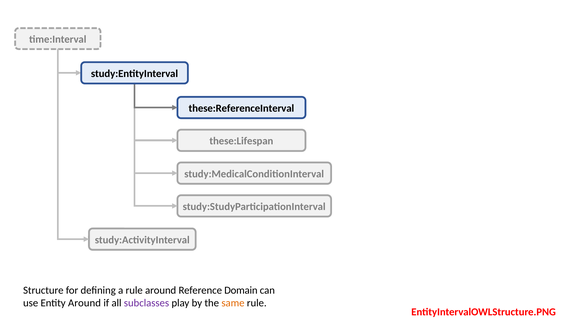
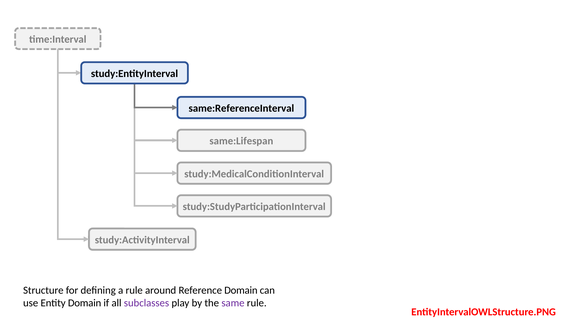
these:ReferenceInterval: these:ReferenceInterval -> same:ReferenceInterval (241, 108)
these:Lifespan: these:Lifespan -> same:Lifespan (241, 141)
Entity Around: Around -> Domain (85, 303)
same colour: orange -> purple (233, 303)
